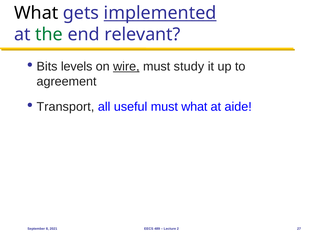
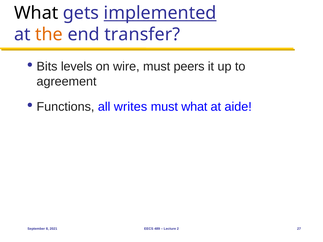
the colour: green -> orange (49, 35)
relevant: relevant -> transfer (142, 35)
wire underline: present -> none (126, 67)
study: study -> peers (189, 67)
Transport: Transport -> Functions (65, 107)
useful: useful -> writes (131, 107)
